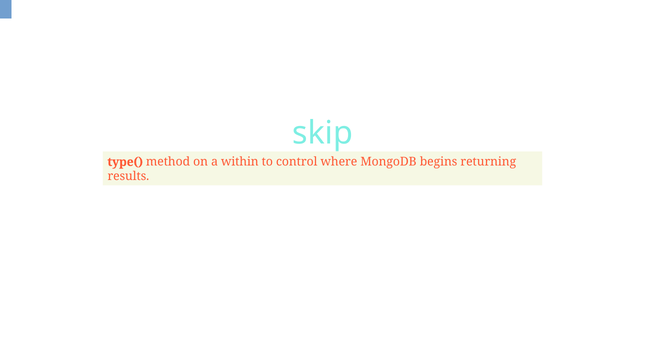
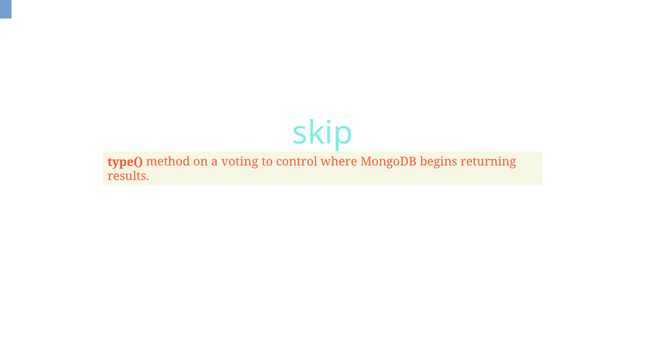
within: within -> voting (240, 162)
